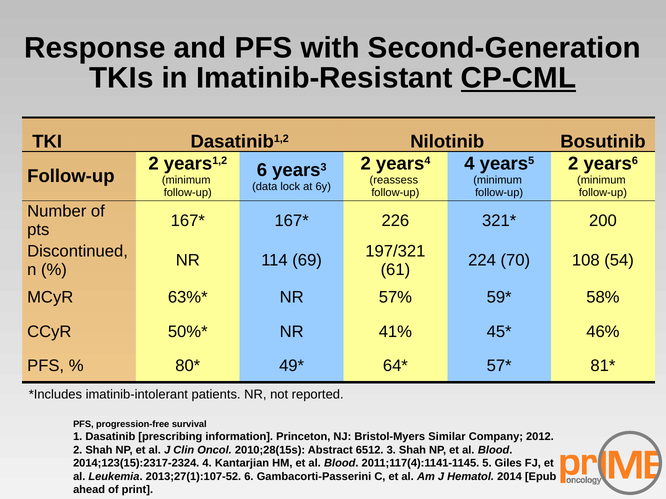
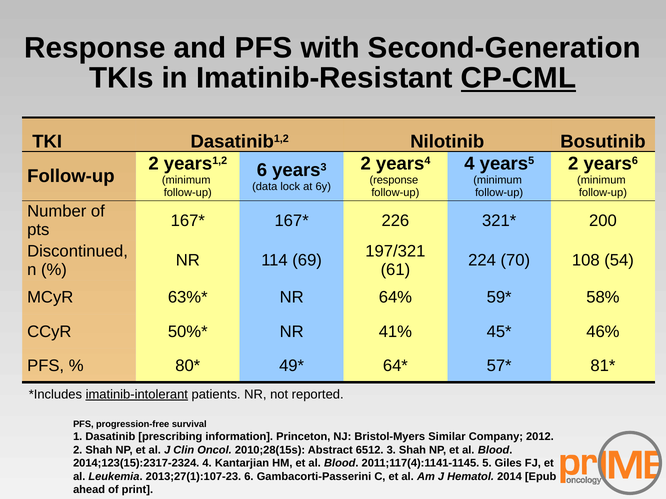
reassess: reassess -> response (394, 180)
57%: 57% -> 64% (395, 298)
imatinib-intolerant underline: none -> present (137, 395)
2013;27(1):107-52: 2013;27(1):107-52 -> 2013;27(1):107-23 (193, 477)
